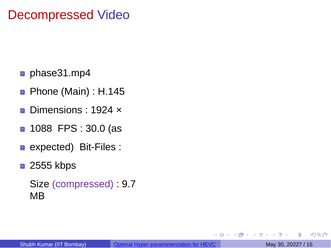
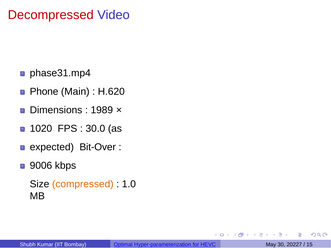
H.145: H.145 -> H.620 (111, 92)
1924: 1924 -> 1989 (102, 110)
1088: 1088 -> 1020 (41, 129)
Bit-Files: Bit-Files -> Bit-Over (98, 147)
2555: 2555 -> 9006 (41, 166)
compressed colour: purple -> orange (83, 184)
9.7: 9.7 -> 1.0 (129, 184)
